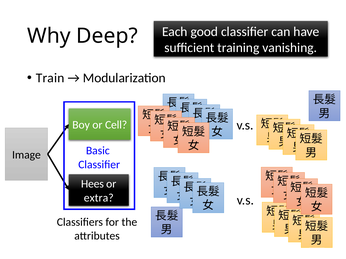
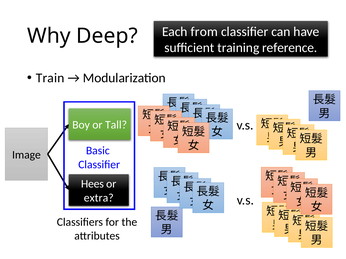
good: good -> from (204, 32)
vanishing: vanishing -> reference (290, 48)
Cell: Cell -> Tall (116, 125)
